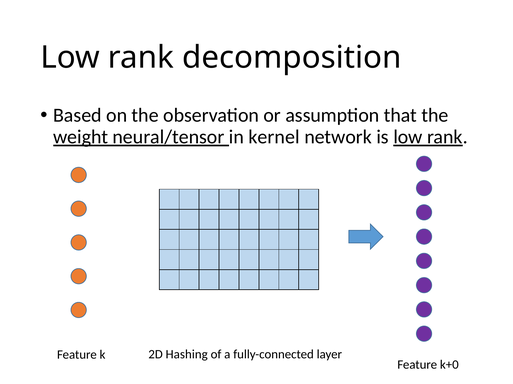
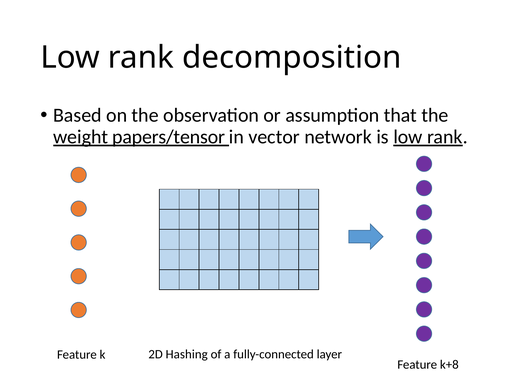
neural/tensor: neural/tensor -> papers/tensor (169, 137)
kernel: kernel -> vector (274, 137)
k+0: k+0 -> k+8 (449, 365)
